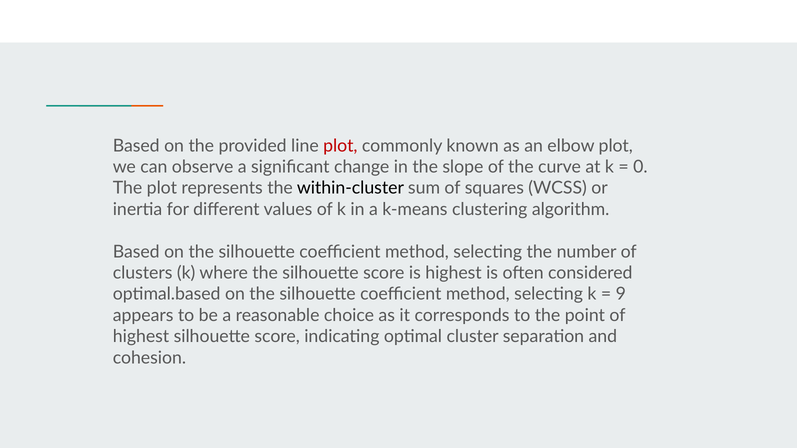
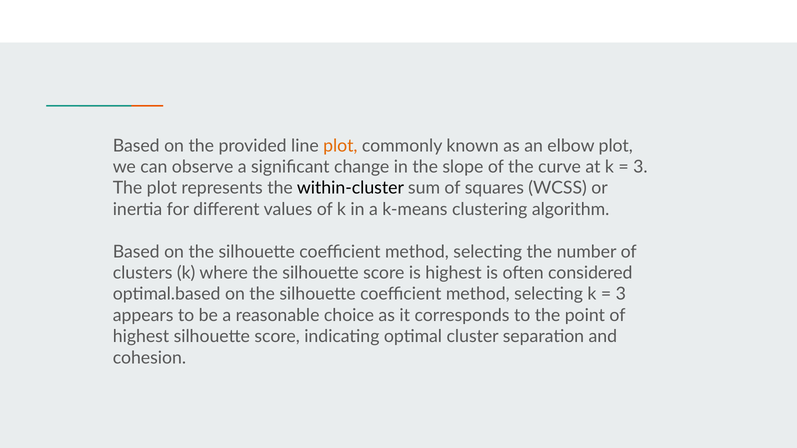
plot colour: red -> orange (340, 146)
0: 0 -> 3 (640, 167)
9: 9 -> 3 (621, 294)
